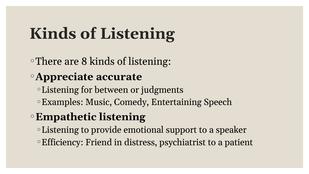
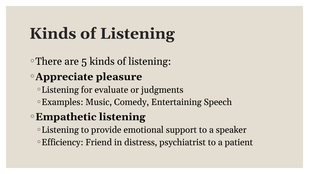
8: 8 -> 5 (84, 61)
accurate: accurate -> pleasure (119, 77)
between: between -> evaluate (111, 90)
